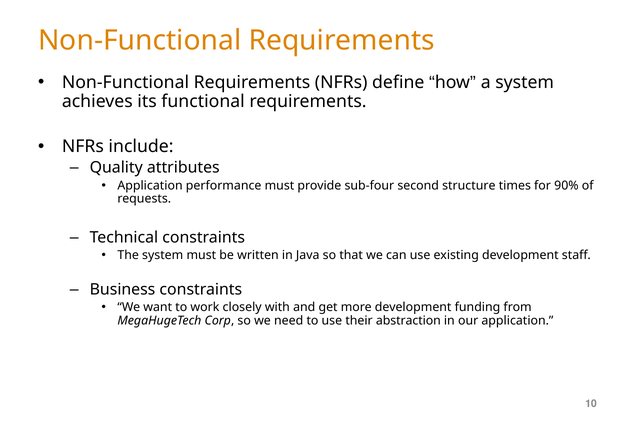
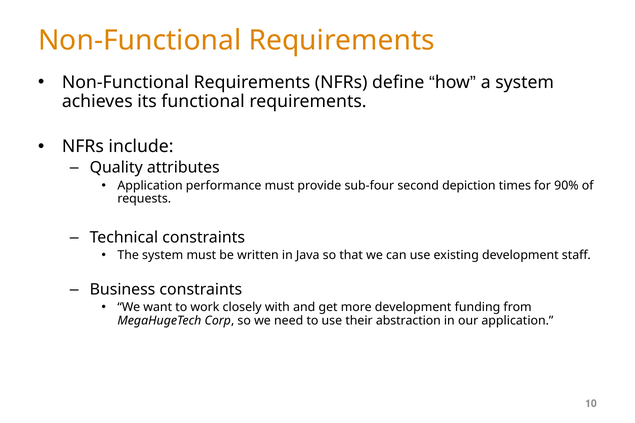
structure: structure -> depiction (469, 186)
